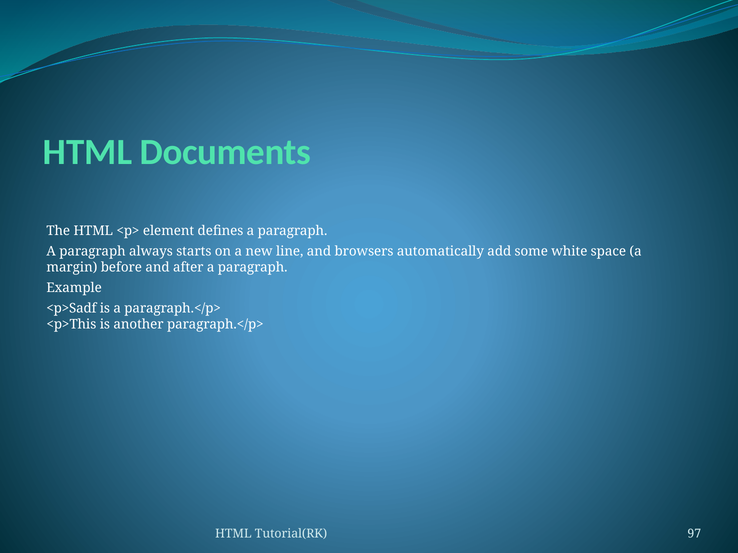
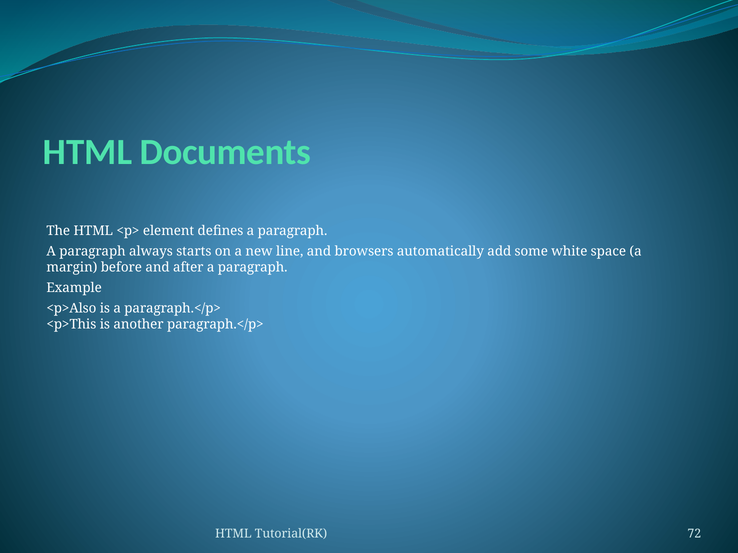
<p>Sadf: <p>Sadf -> <p>Also (71, 308)
97: 97 -> 72 (694, 534)
